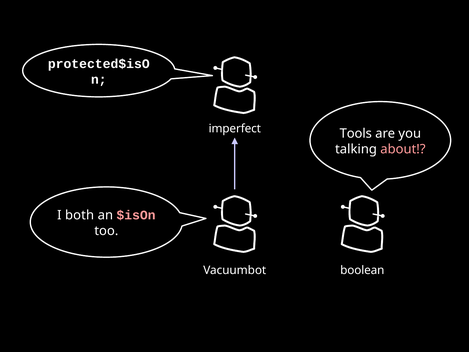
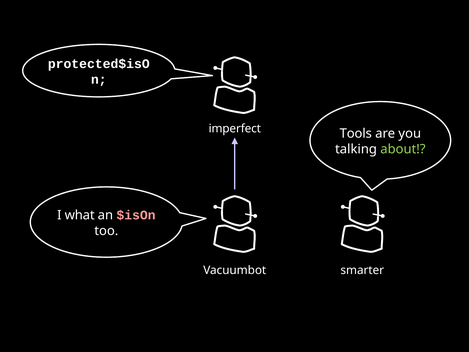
about colour: pink -> light green (403, 149)
both: both -> what (80, 215)
boolean: boolean -> smarter (362, 270)
